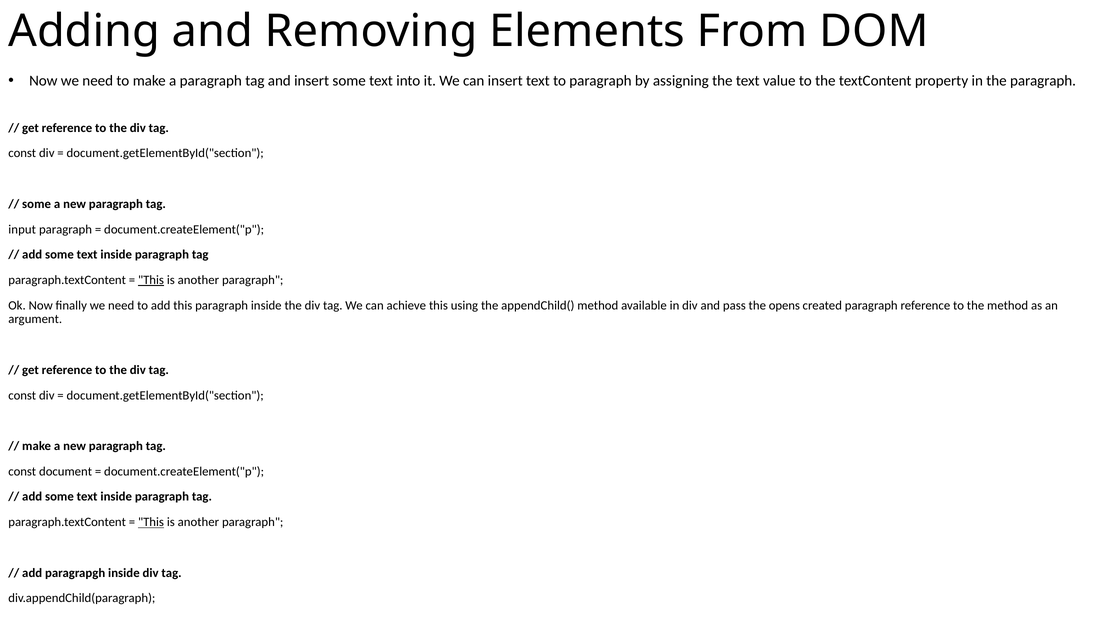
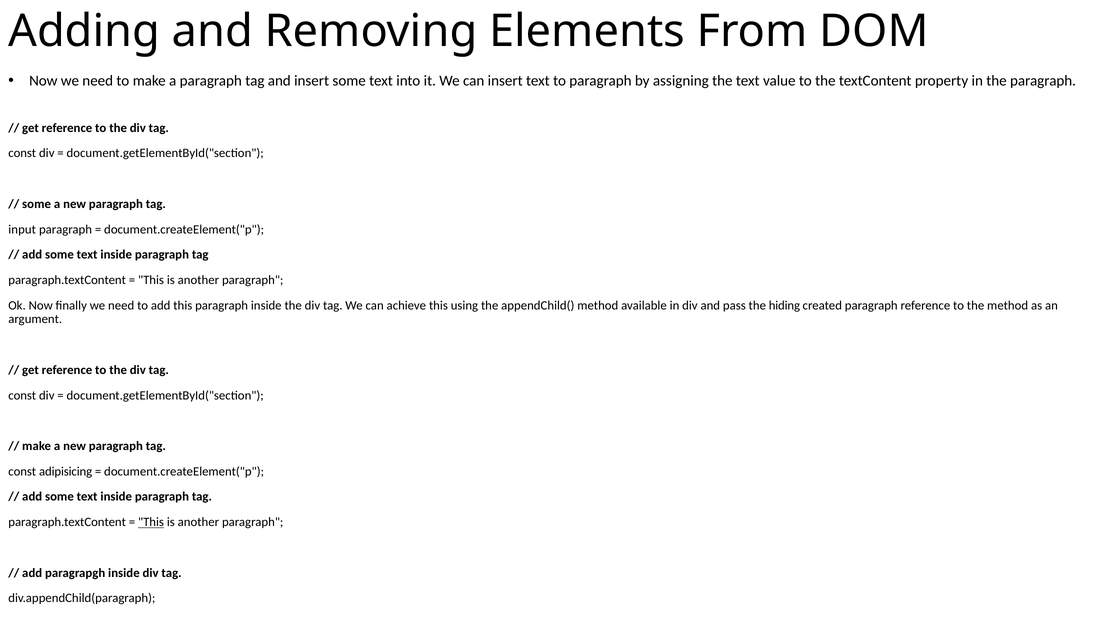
This underline: present -> none (151, 280)
opens: opens -> hiding (784, 305)
document: document -> adipisicing (66, 471)
